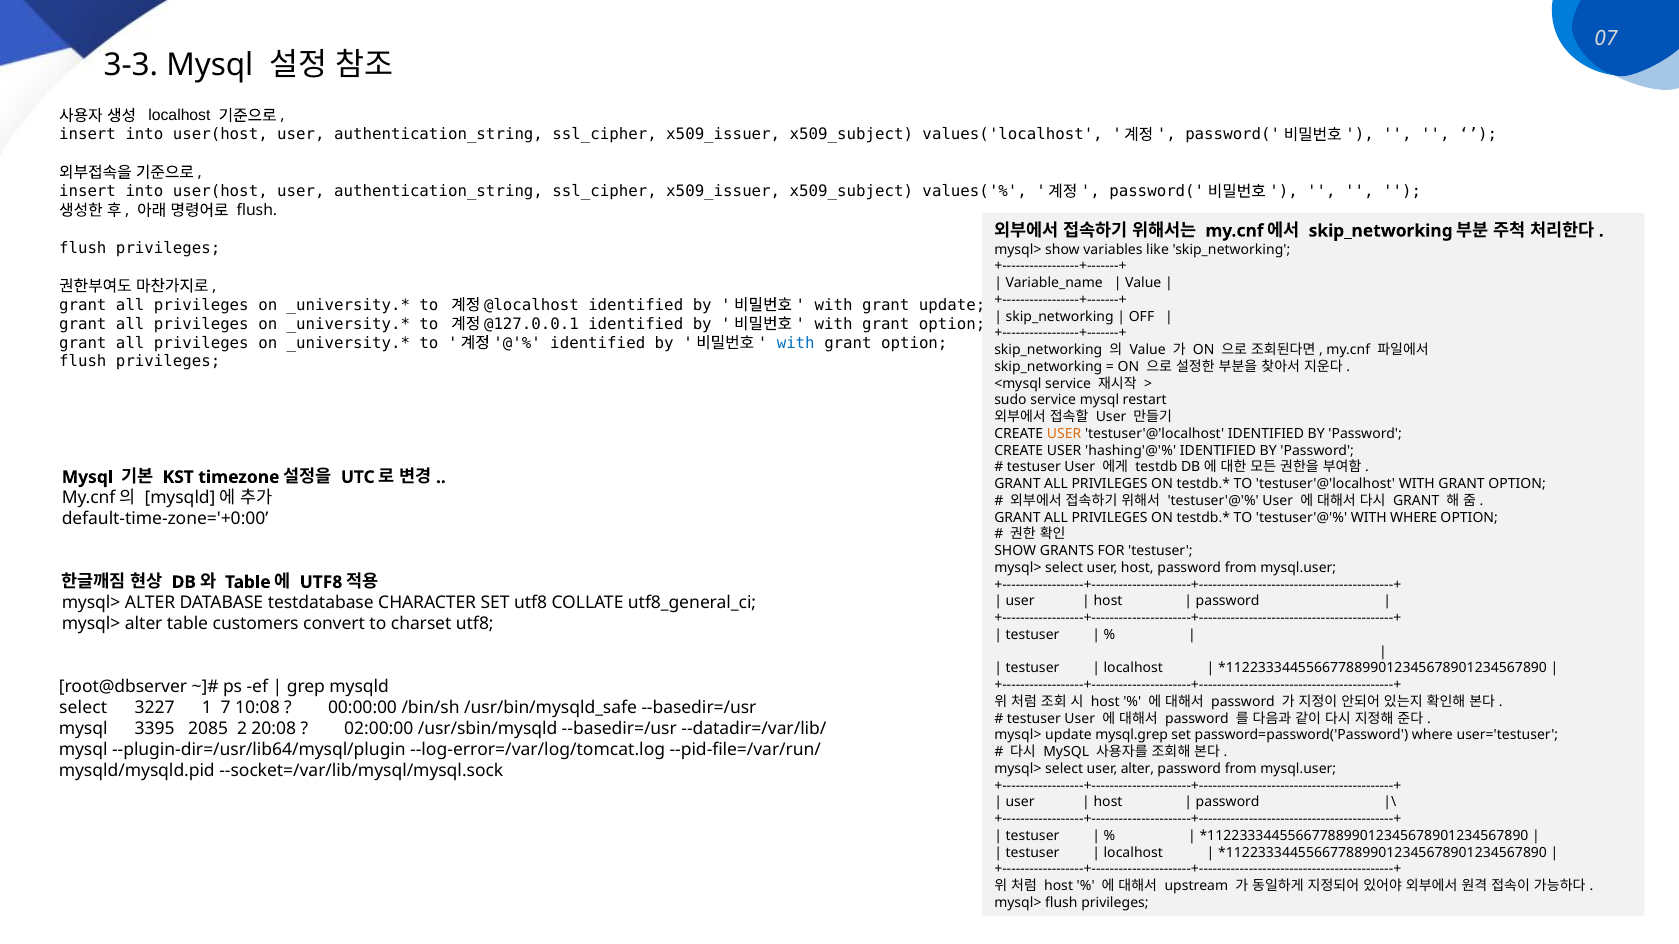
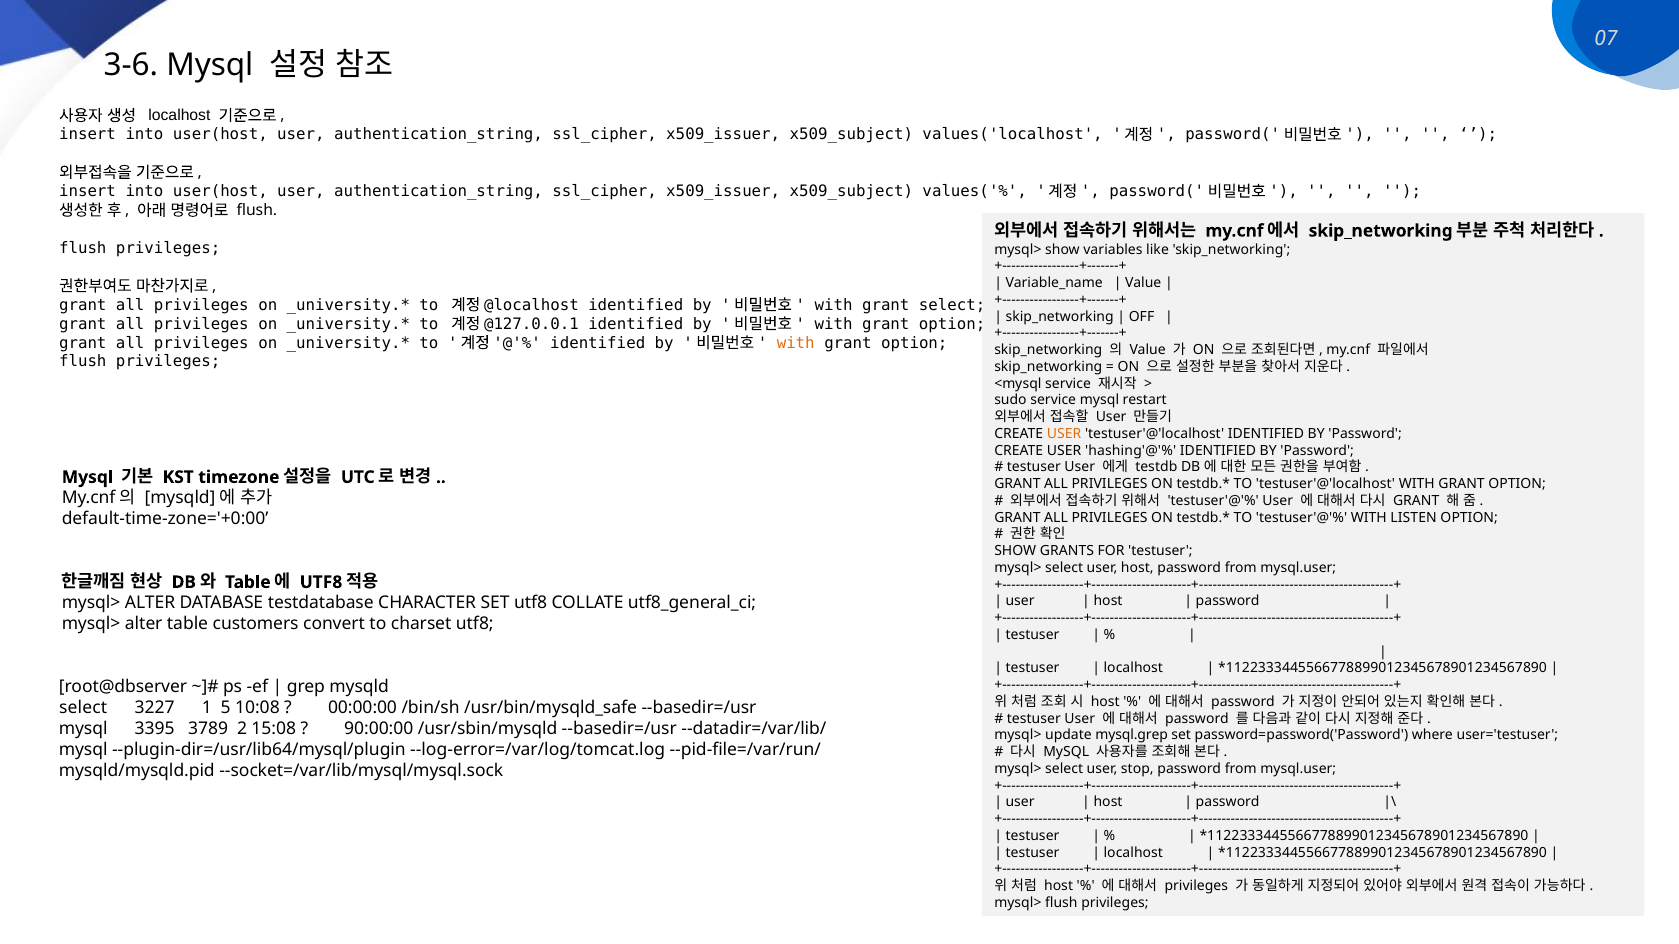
3-3: 3-3 -> 3-6 (131, 65)
grant update: update -> select (952, 305)
with colour: blue -> orange (796, 343)
WITH WHERE: WHERE -> LISTEN (1414, 518)
7: 7 -> 5 (226, 708)
2085: 2085 -> 3789 (208, 729)
20:08: 20:08 -> 15:08 (274, 729)
02:00:00: 02:00:00 -> 90:00:00 (379, 729)
user alter: alter -> stop (1137, 769)
upstream: upstream -> privileges (1196, 886)
